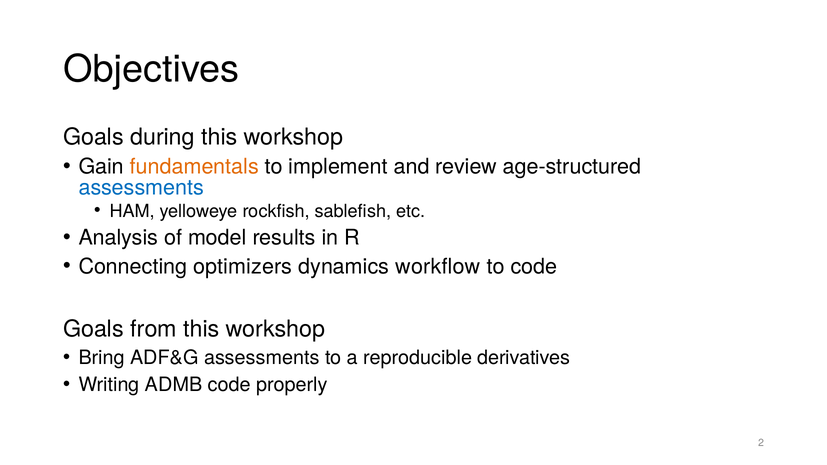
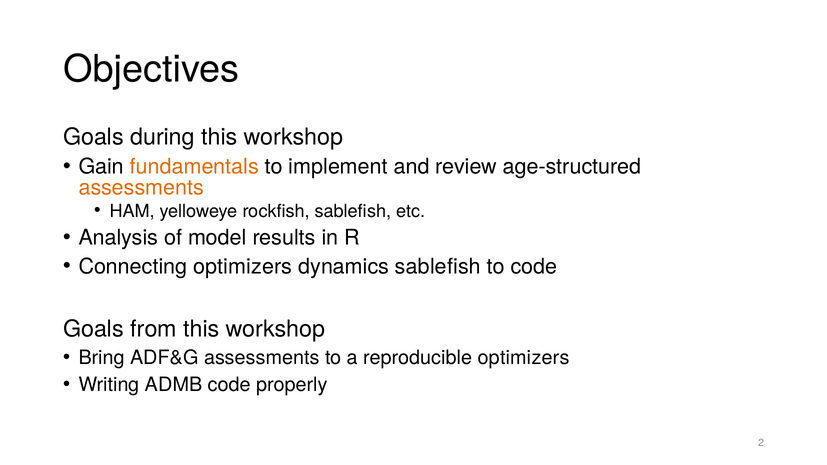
assessments colour: blue -> orange (141, 188)
dynamics workflow: workflow -> sablefish (438, 267)
reproducible derivatives: derivatives -> optimizers (524, 358)
